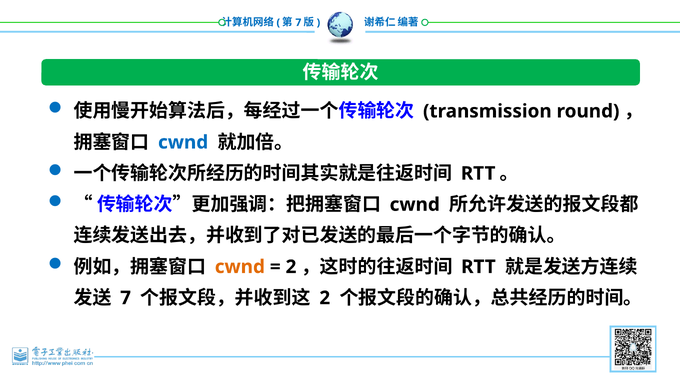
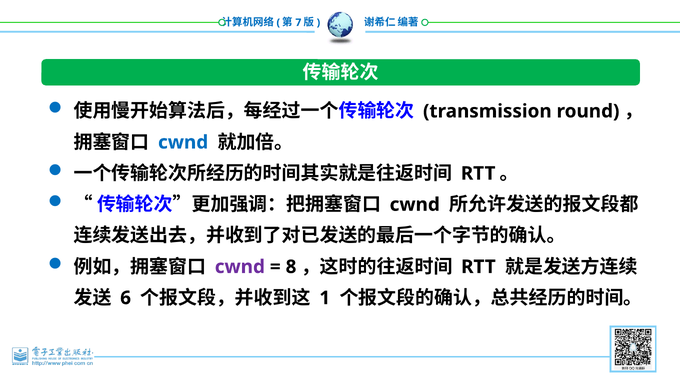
cwnd colour: orange -> purple (240, 267)
2: 2 -> 8 (291, 267)
7: 7 -> 6 (126, 298)
2: 2 -> 1 (325, 298)
